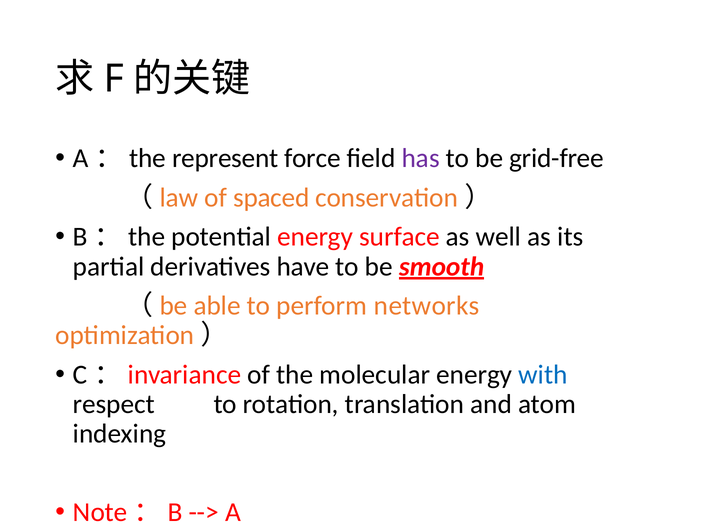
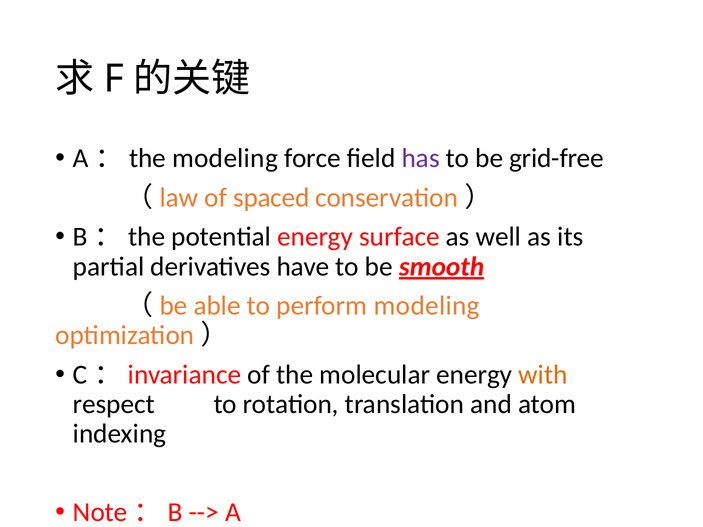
A：the represent: represent -> modeling (225, 158)
perform networks: networks -> modeling (427, 306)
with colour: blue -> orange (543, 375)
